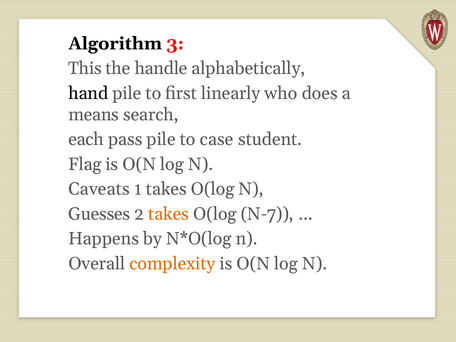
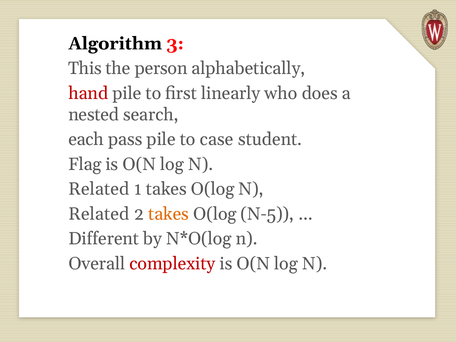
handle: handle -> person (161, 68)
hand colour: black -> red (88, 93)
means: means -> nested (94, 115)
Caveats: Caveats -> Related (99, 189)
Guesses: Guesses -> Related (99, 214)
N-7: N-7 -> N-5 (267, 214)
Happens: Happens -> Different (104, 239)
complexity colour: orange -> red (172, 264)
